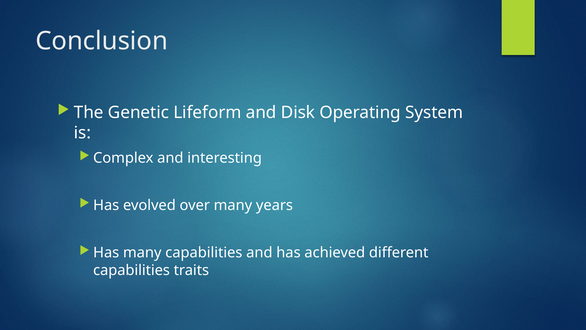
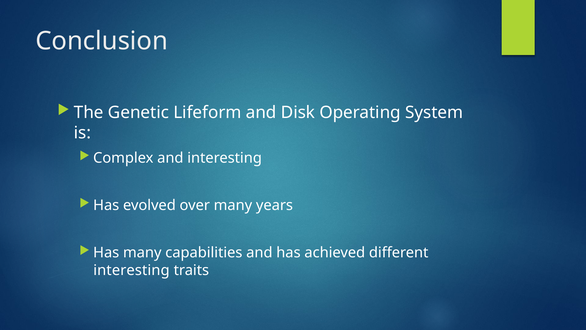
capabilities: capabilities -> interesting (131, 270)
